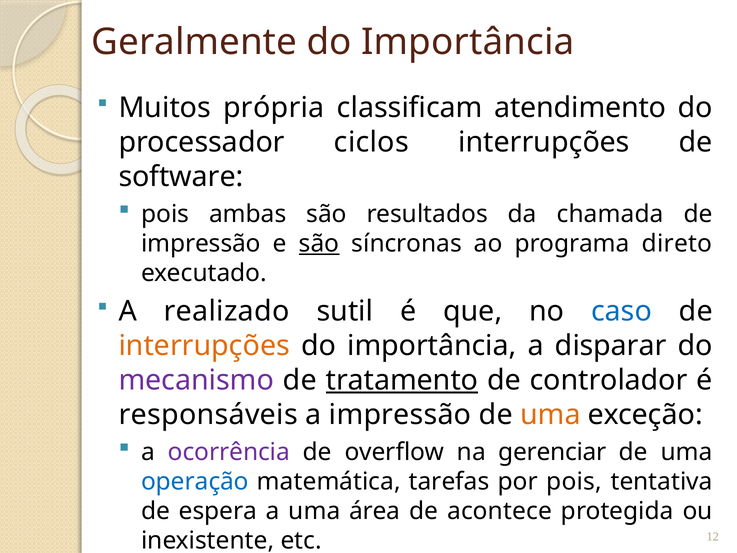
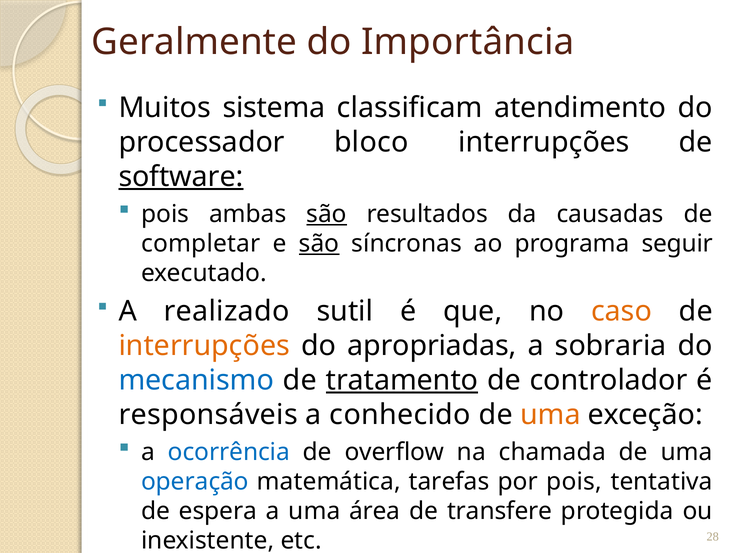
própria: própria -> sistema (274, 108)
ciclos: ciclos -> bloco (371, 142)
software underline: none -> present (181, 177)
são underline: none -> present (327, 214)
chamada: chamada -> causadas (610, 214)
impressão: impressão -> completar (201, 243)
direto: direto -> seguir (677, 243)
caso colour: blue -> orange (622, 311)
importância: importância -> apropriadas (432, 346)
disparar: disparar -> sobraria (611, 346)
mecanismo colour: purple -> blue (196, 380)
a impressão: impressão -> conhecido (400, 414)
ocorrência colour: purple -> blue (229, 452)
gerenciar: gerenciar -> chamada (552, 452)
acontece: acontece -> transfere (500, 511)
12: 12 -> 28 (713, 536)
